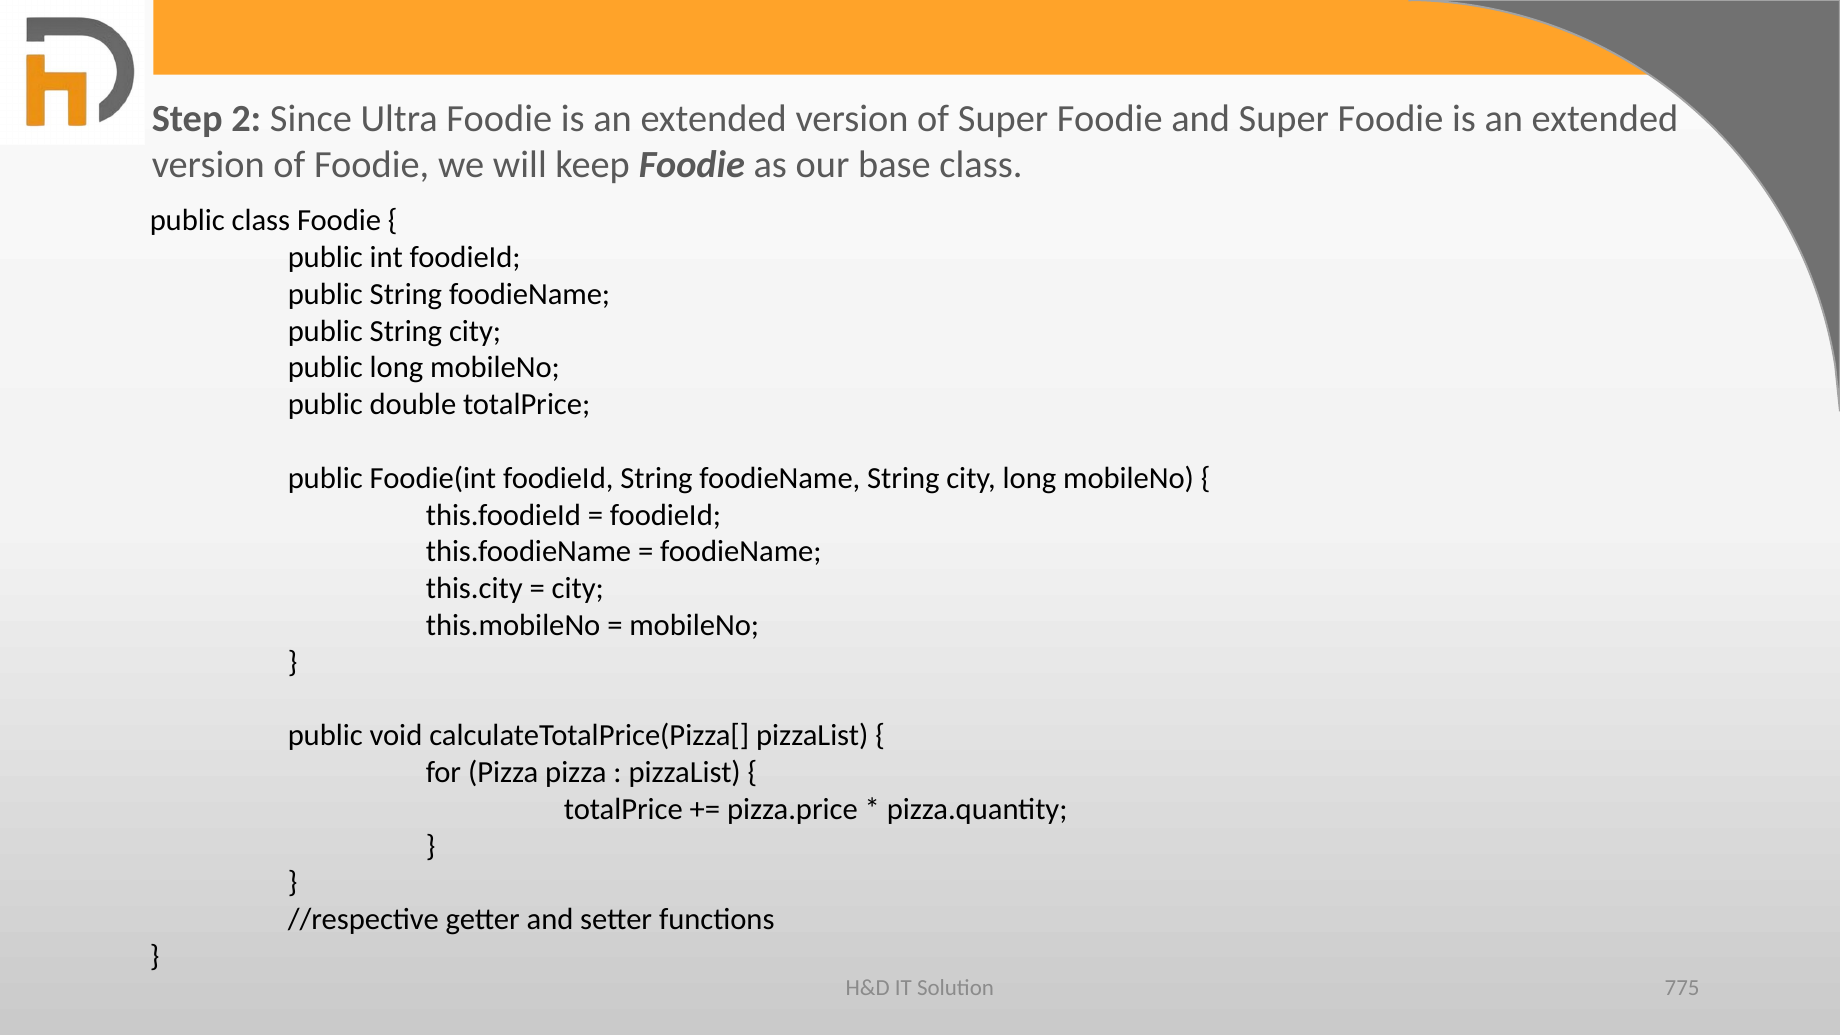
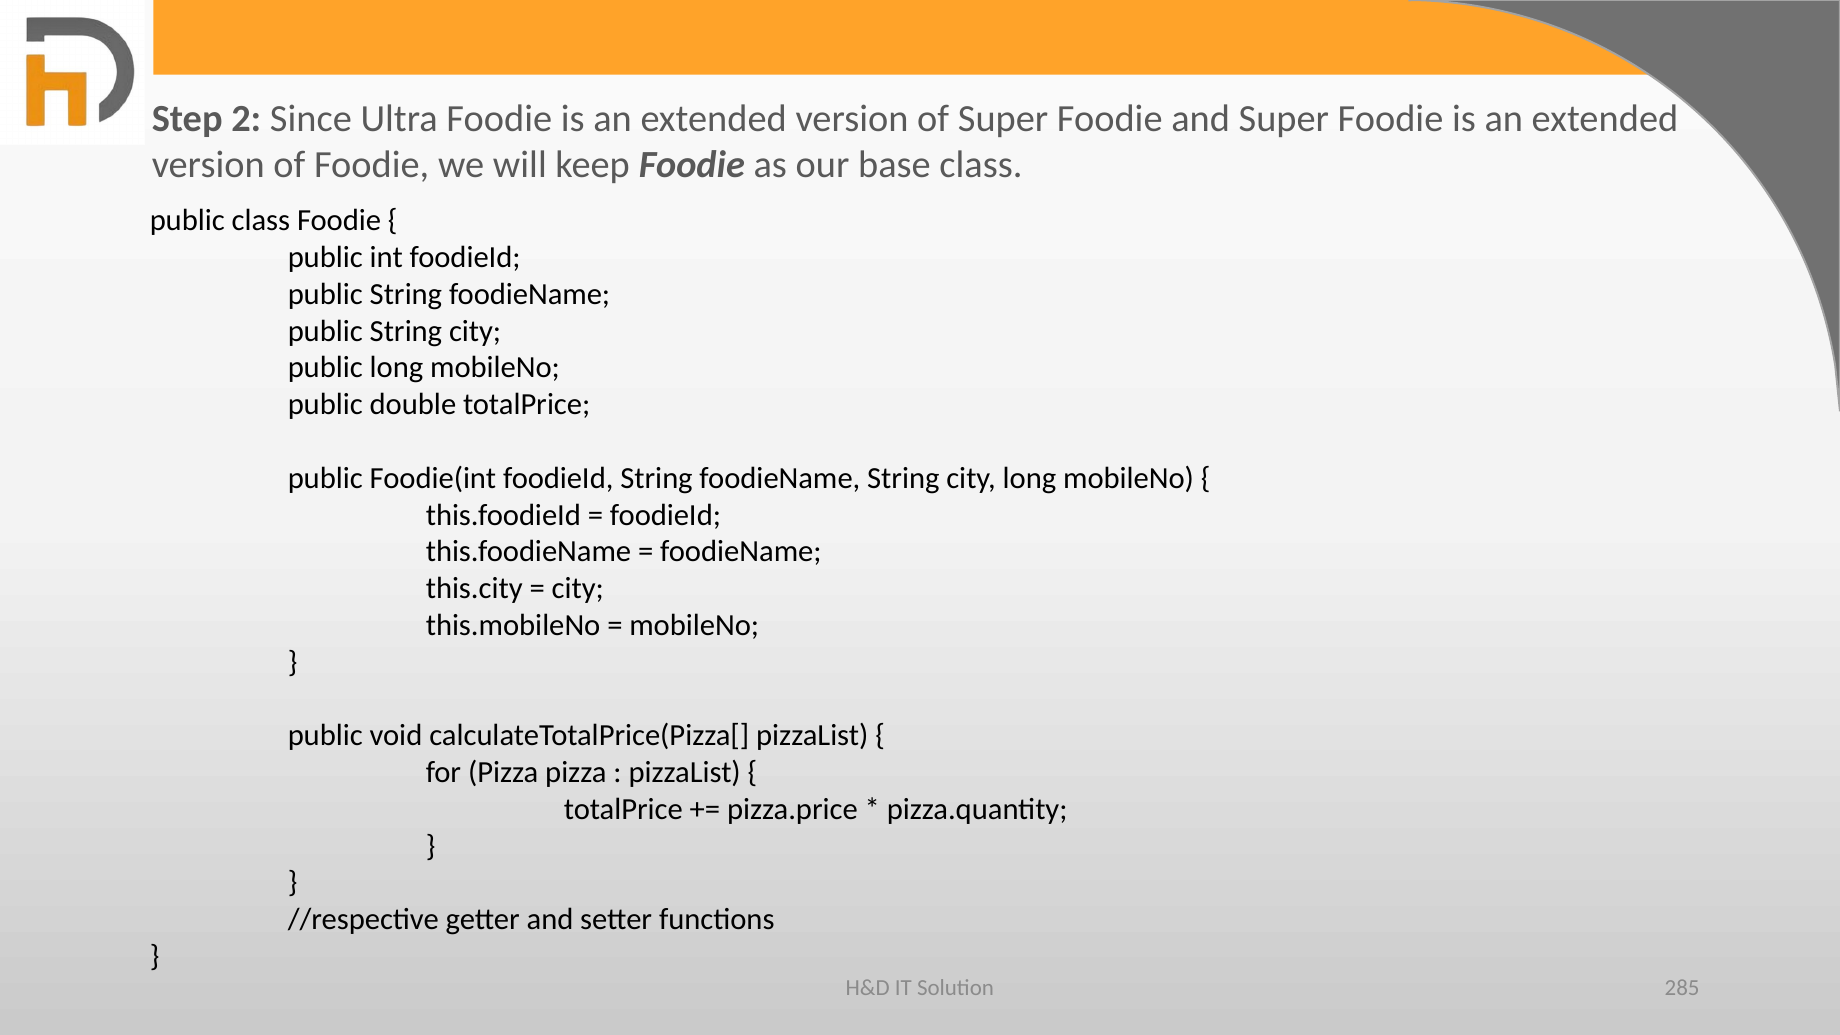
775: 775 -> 285 (1682, 988)
